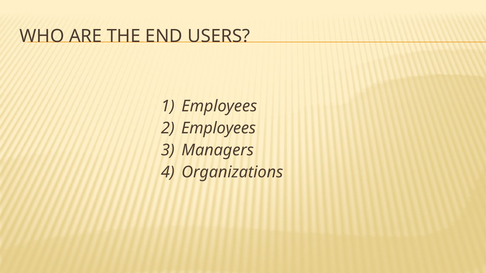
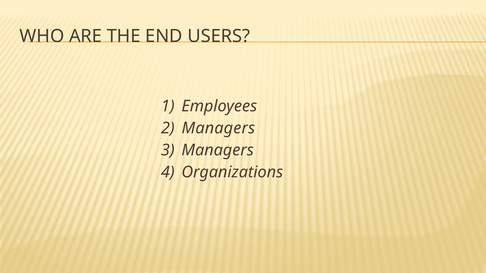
Employees: Employees -> Managers (218, 128)
